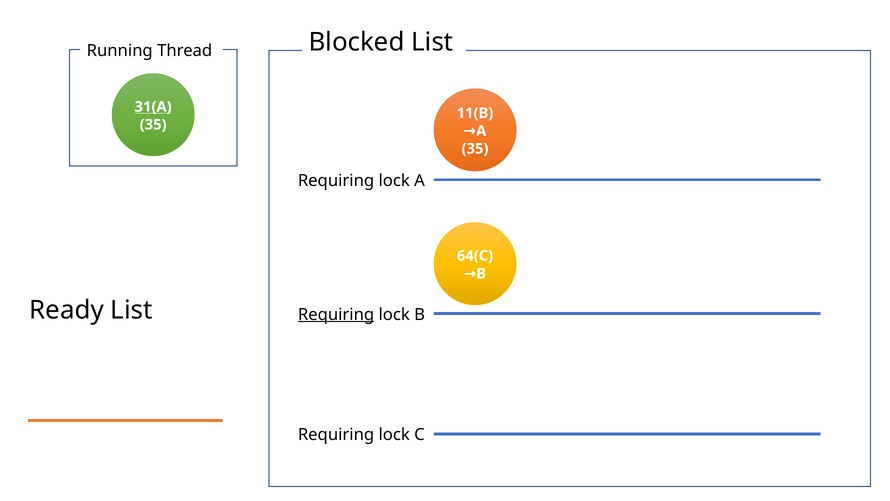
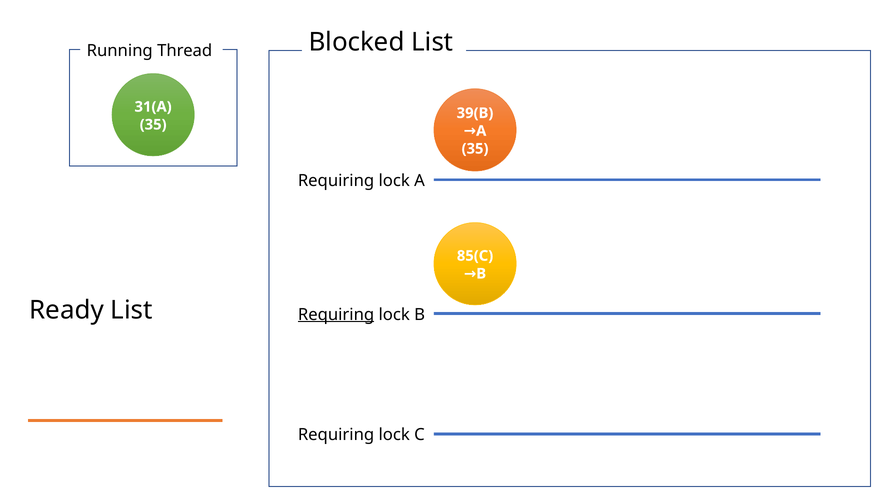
31(A underline: present -> none (153, 107)
11(B: 11(B -> 39(B (475, 113)
64(C: 64(C -> 85(C (475, 256)
